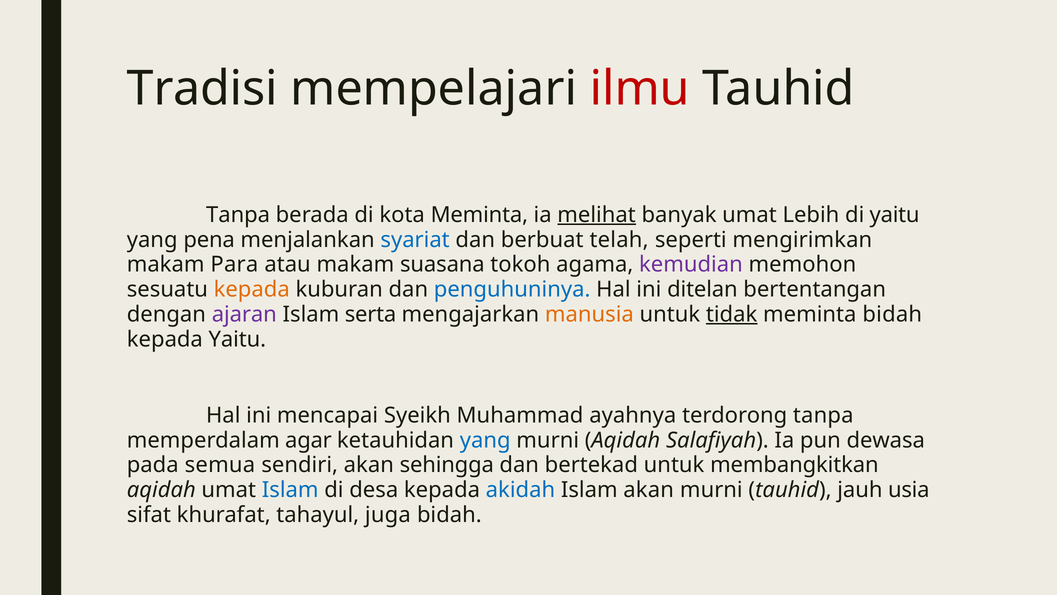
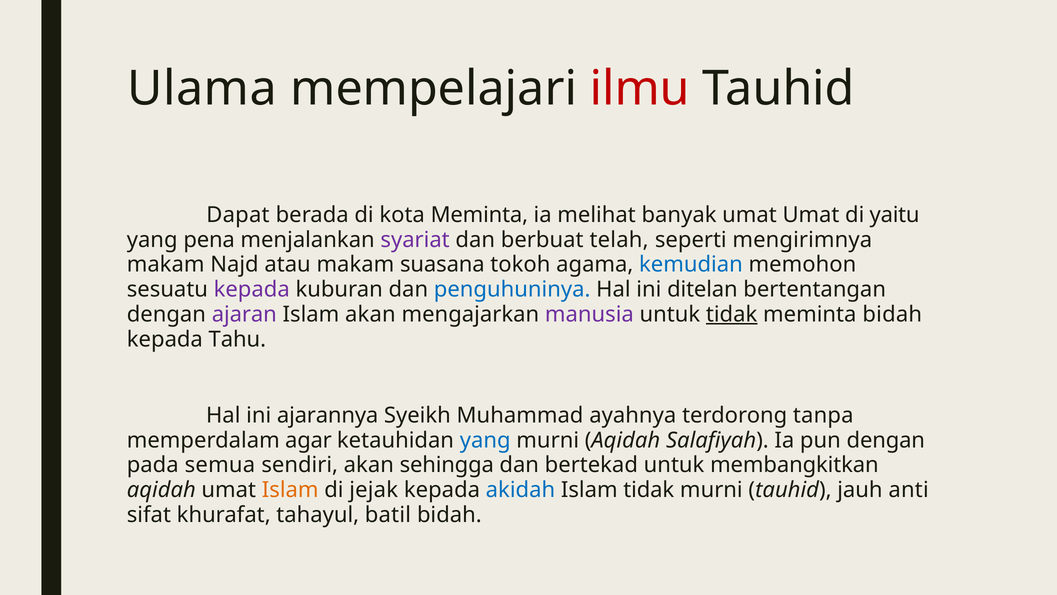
Tradisi: Tradisi -> Ulama (202, 89)
Tanpa: Tanpa -> Dapat (238, 215)
melihat underline: present -> none (597, 215)
umat Lebih: Lebih -> Umat (811, 215)
syariat colour: blue -> purple (415, 240)
mengirimkan: mengirimkan -> mengirimnya (802, 240)
Para: Para -> Najd (234, 264)
kemudian colour: purple -> blue (691, 264)
kepada colour: orange -> purple (252, 289)
Islam serta: serta -> akan (370, 314)
manusia colour: orange -> purple (589, 314)
kepada Yaitu: Yaitu -> Tahu (237, 339)
mencapai: mencapai -> ajarannya (328, 415)
pun dewasa: dewasa -> dengan (886, 440)
Islam colour: blue -> orange (290, 490)
desa: desa -> jejak (374, 490)
Islam akan: akan -> tidak (649, 490)
usia: usia -> anti (909, 490)
juga: juga -> batil (388, 515)
